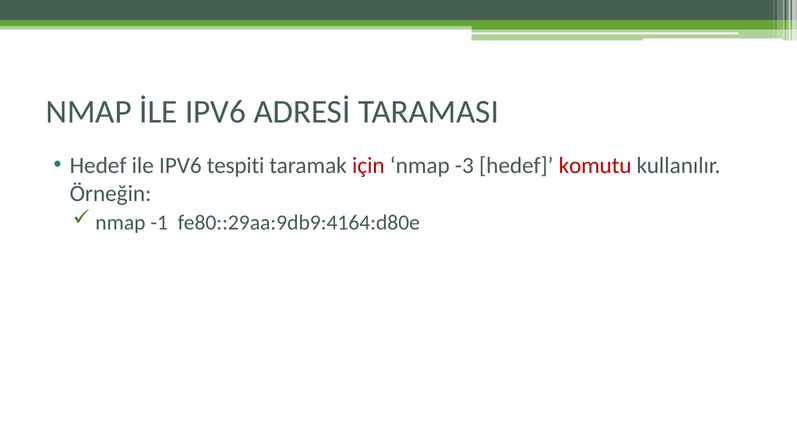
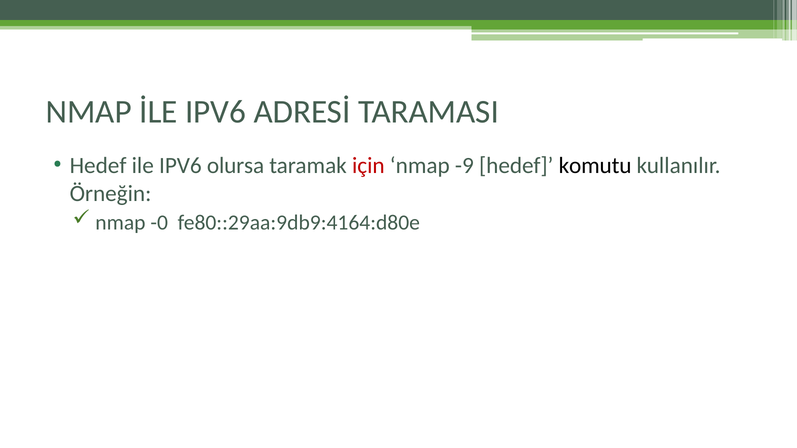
tespiti: tespiti -> olursa (236, 166)
-3: -3 -> -9 (464, 166)
komutu colour: red -> black (595, 166)
-1: -1 -> -0 (159, 223)
